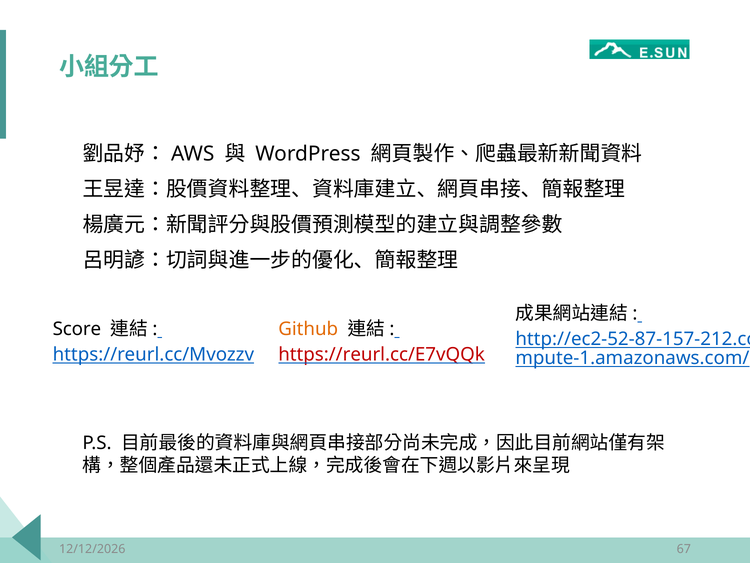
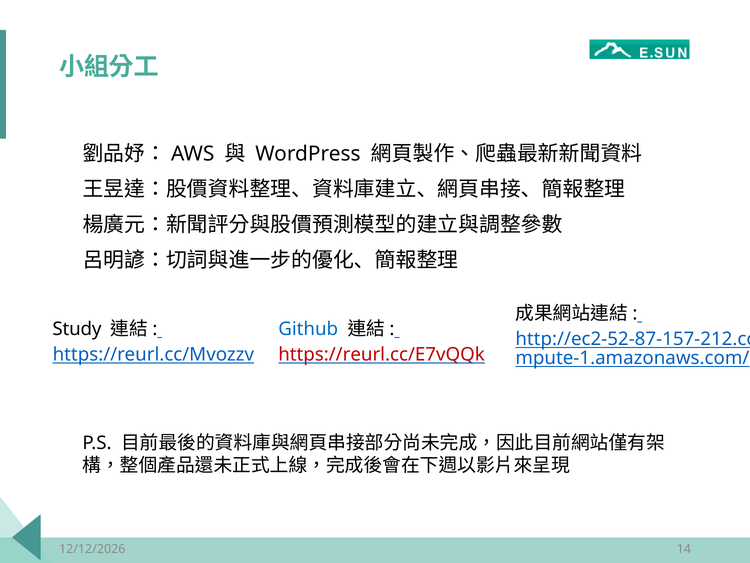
Score: Score -> Study (77, 329)
Github colour: orange -> blue (308, 329)
67: 67 -> 14 (684, 549)
